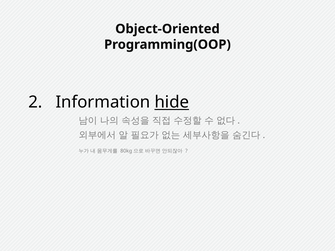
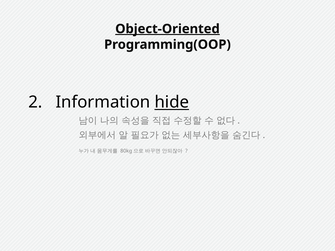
Object-Oriented underline: none -> present (167, 29)
